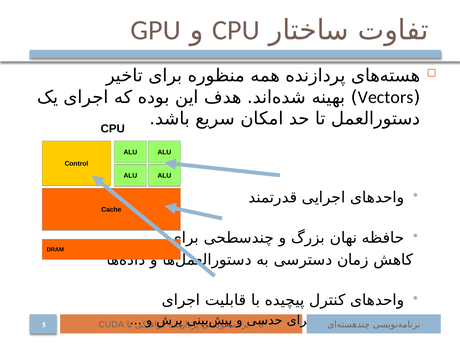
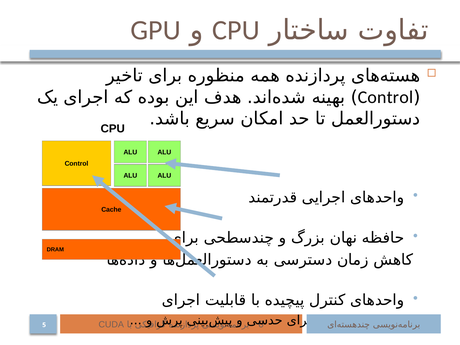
Vectors: Vectors -> Control (386, 97)
